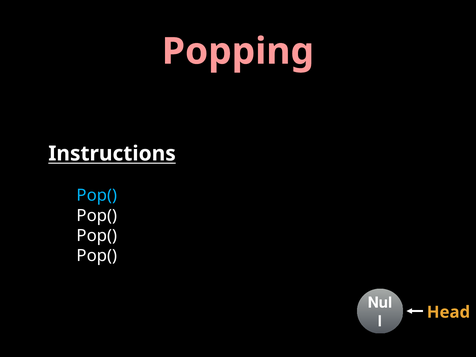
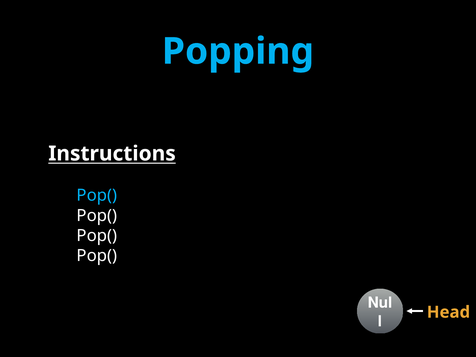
Popping colour: pink -> light blue (238, 51)
